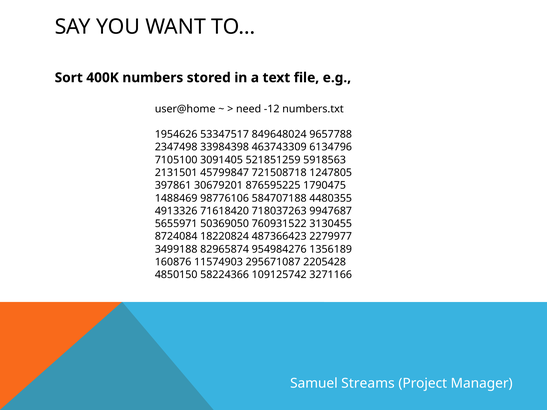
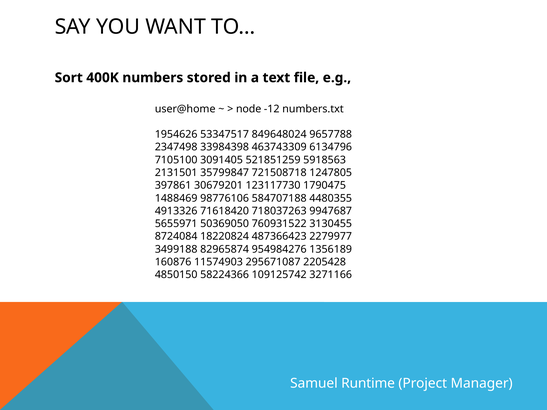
need: need -> node (249, 109)
45799847: 45799847 -> 35799847 (225, 173)
876595225: 876595225 -> 123117730 (273, 186)
Streams: Streams -> Runtime (368, 383)
